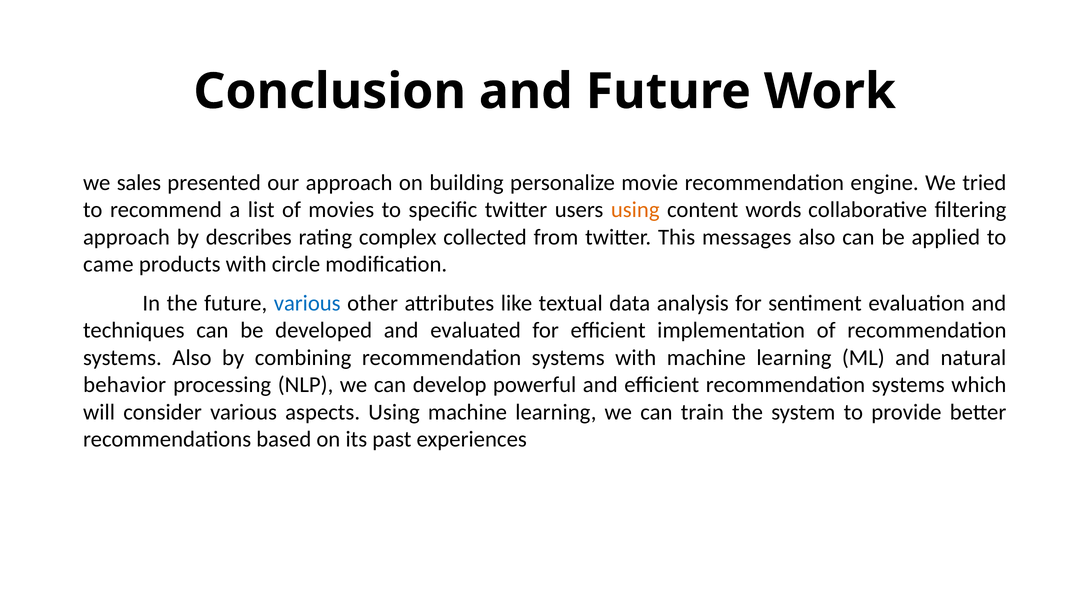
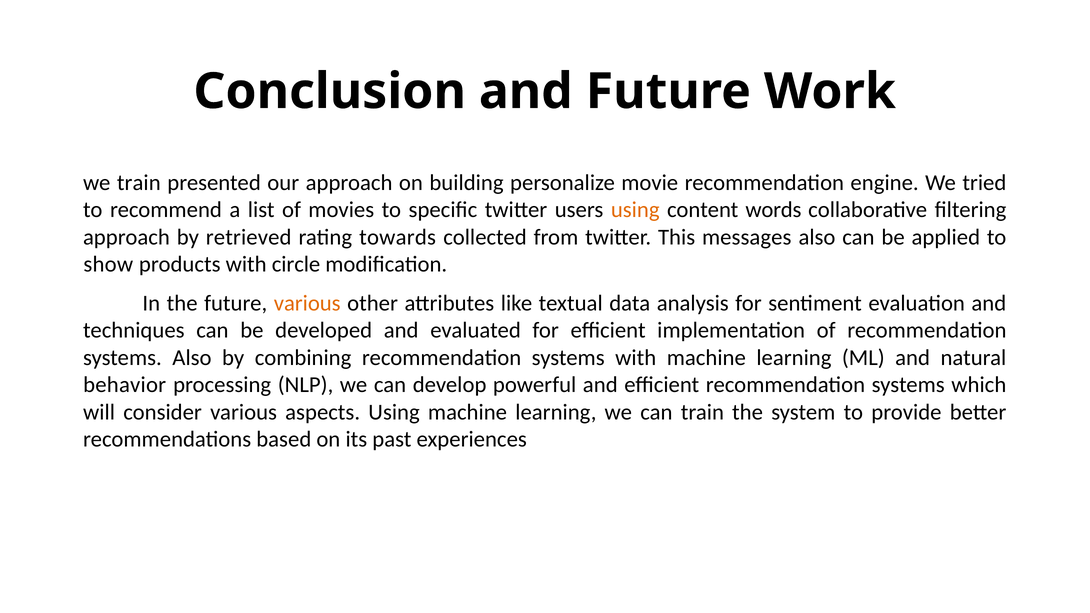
we sales: sales -> train (139, 183)
describes: describes -> retrieved (249, 237)
complex: complex -> towards (398, 237)
came: came -> show (108, 264)
various colour: blue -> orange (307, 303)
